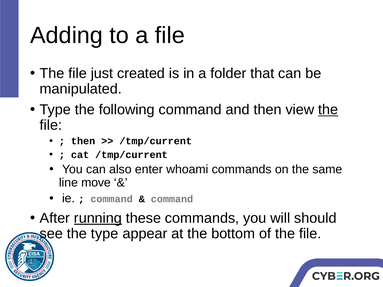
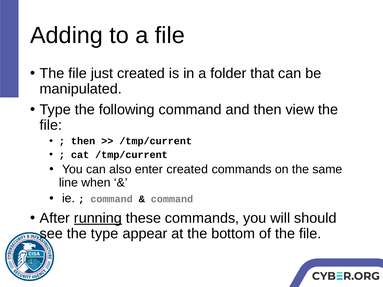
the underline: present -> none (328, 110)
enter whoami: whoami -> created (187, 170)
move: move -> when (96, 183)
